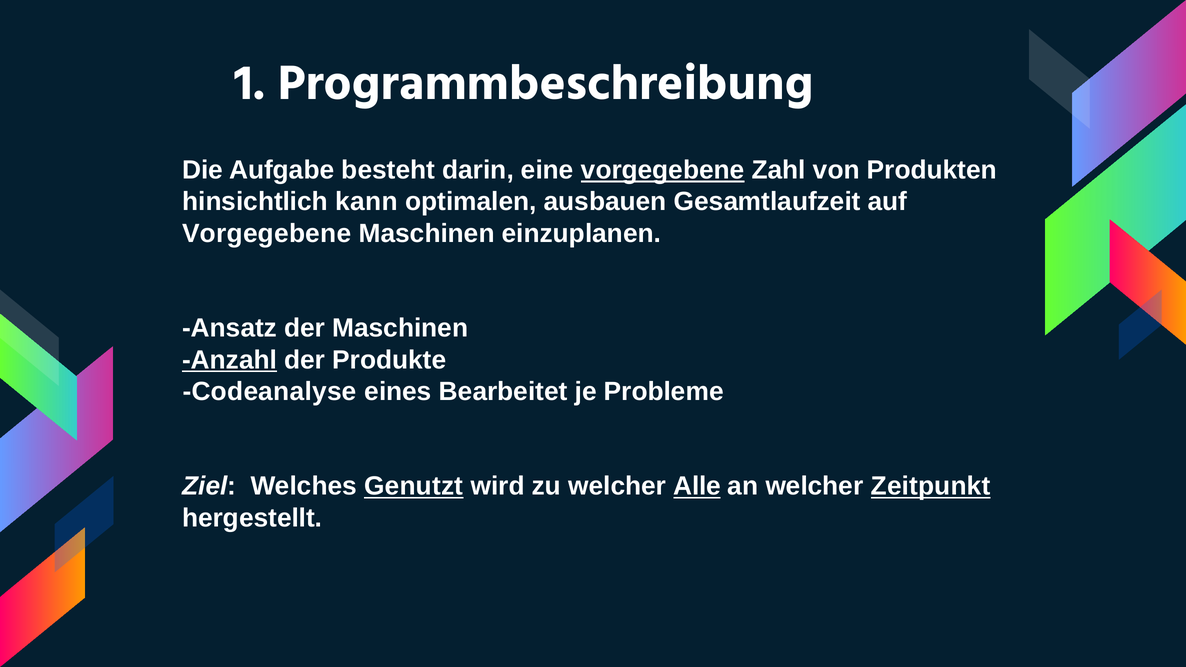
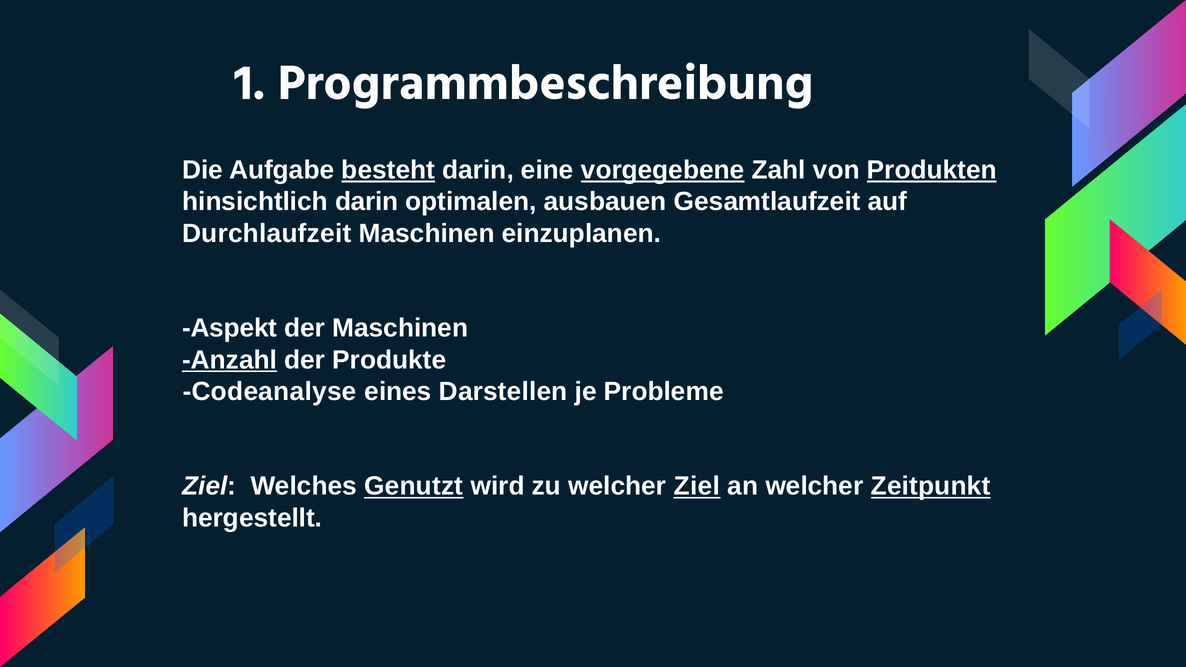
besteht underline: none -> present (388, 170)
Produkten underline: none -> present (932, 170)
hinsichtlich kann: kann -> darin (367, 202)
Vorgegebene: Vorgegebene -> Durchlaufzeit (267, 233)
Ansatz: Ansatz -> Aspekt (230, 328)
Bearbeitet: Bearbeitet -> Darstellen (503, 392)
welcher Alle: Alle -> Ziel (697, 486)
